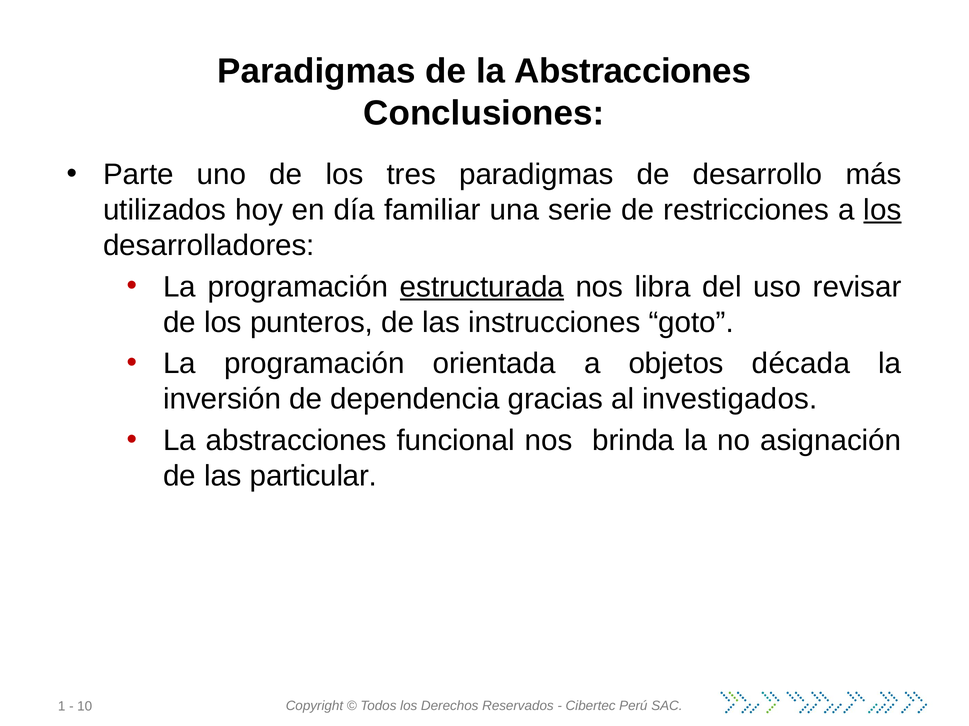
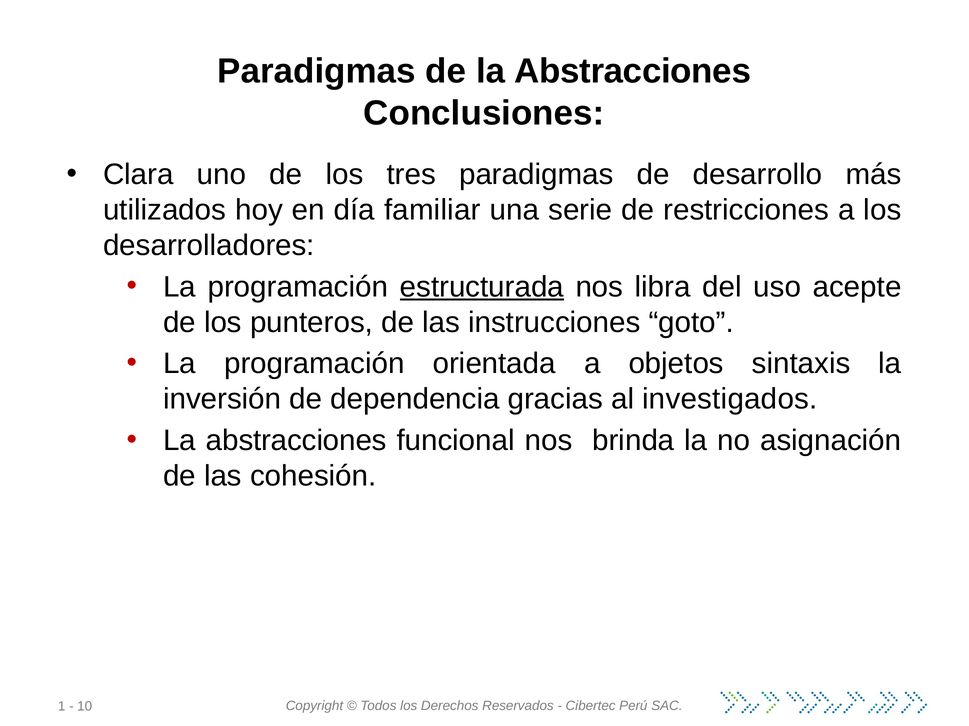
Parte: Parte -> Clara (138, 175)
los underline: present -> none (882, 210)
revisar: revisar -> acepte (857, 287)
década: década -> sintaxis (801, 364)
particular: particular -> cohesión (313, 476)
